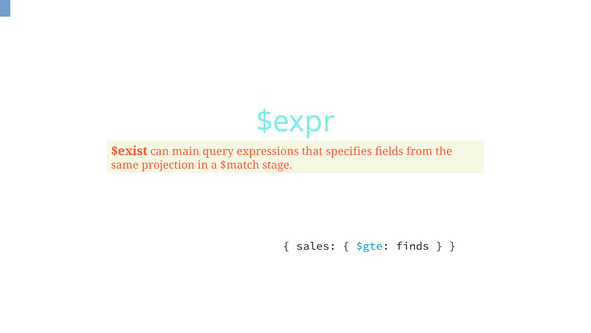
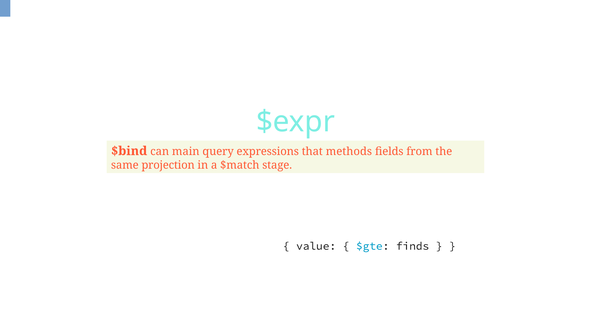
$exist: $exist -> $bind (129, 151)
specifies: specifies -> methods (349, 151)
sales: sales -> value (316, 246)
